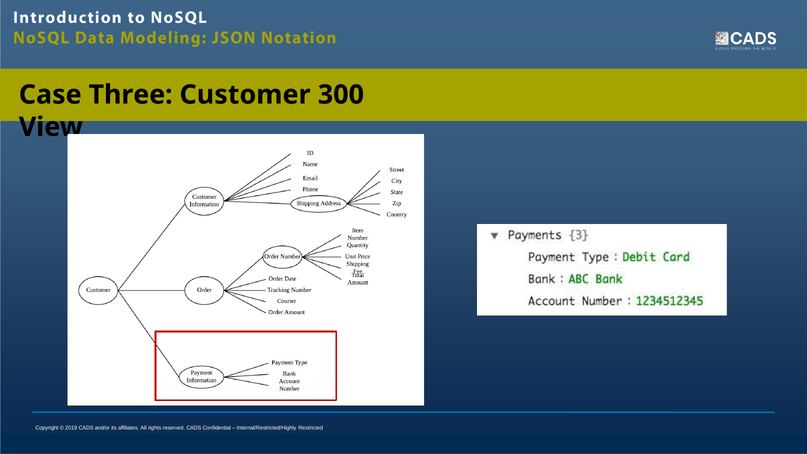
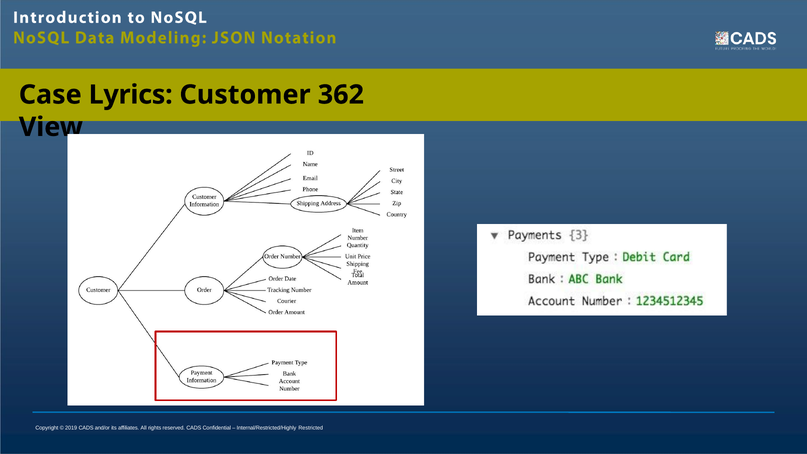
Three: Three -> Lyrics (131, 95)
300: 300 -> 362 (341, 95)
